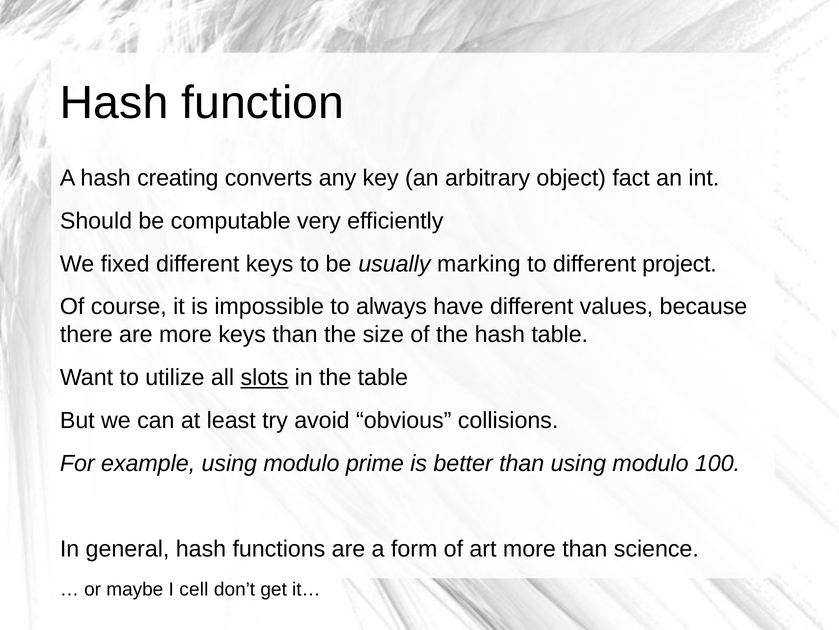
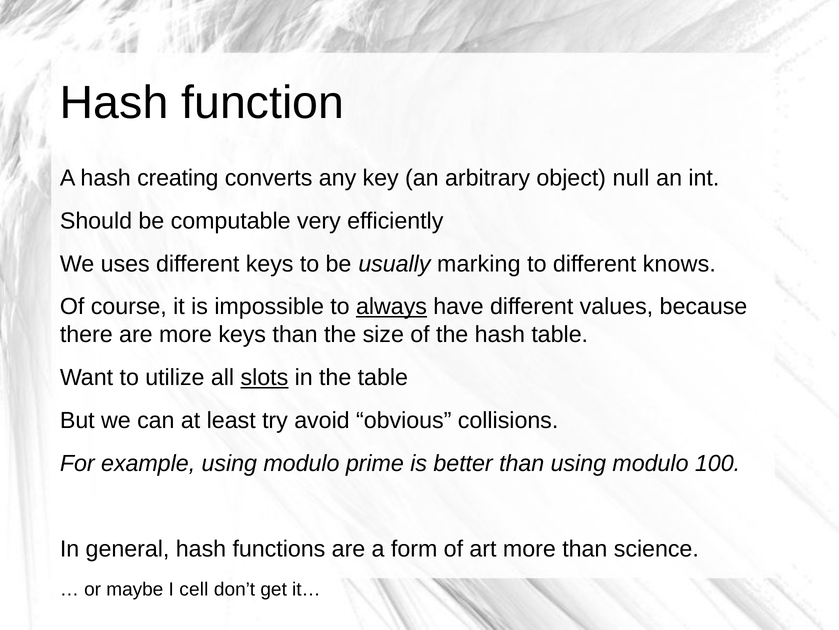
fact: fact -> null (631, 178)
fixed: fixed -> uses (125, 263)
project: project -> knows (679, 263)
always underline: none -> present (392, 306)
